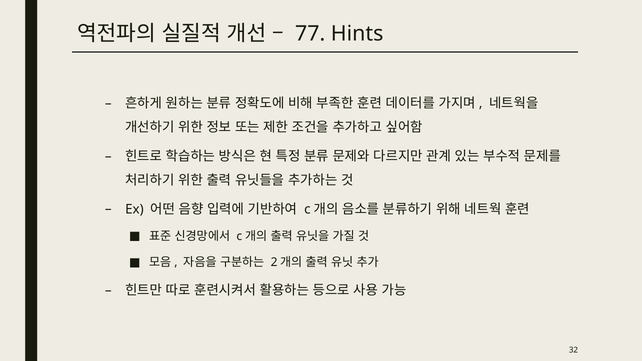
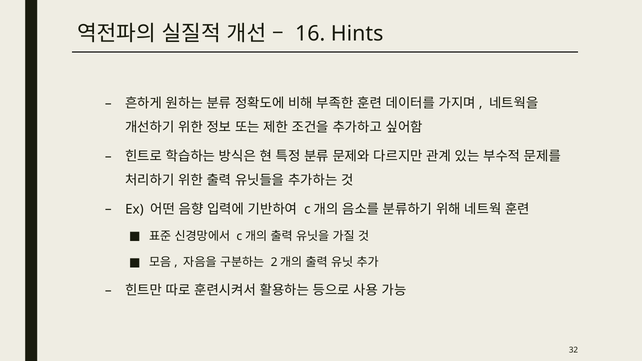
77: 77 -> 16 (310, 34)
